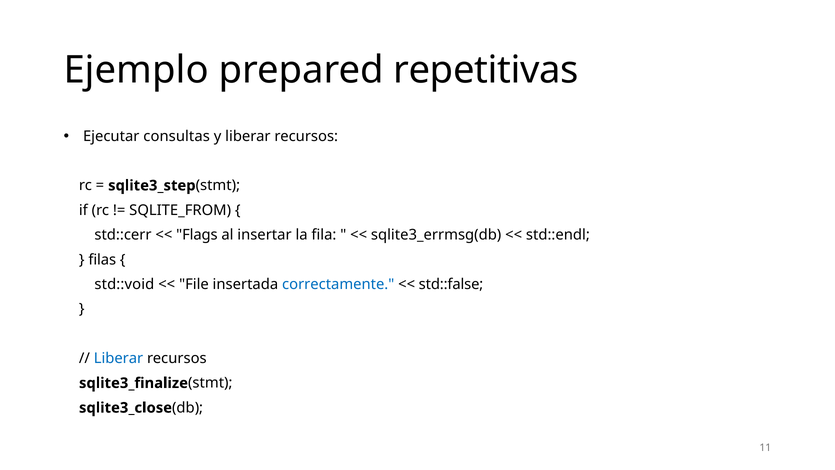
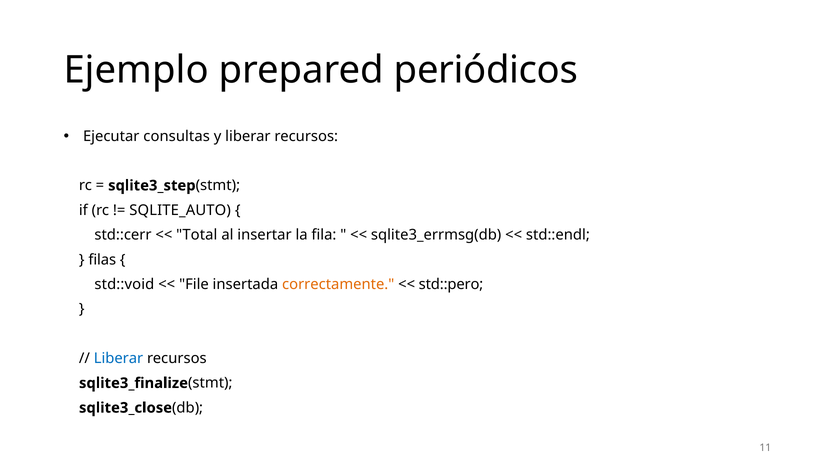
repetitivas: repetitivas -> periódicos (486, 70)
SQLITE_FROM: SQLITE_FROM -> SQLITE_AUTO (180, 210)
Flags: Flags -> Total (197, 235)
correctamente colour: blue -> orange (338, 284)
std::false: std::false -> std::pero (451, 284)
